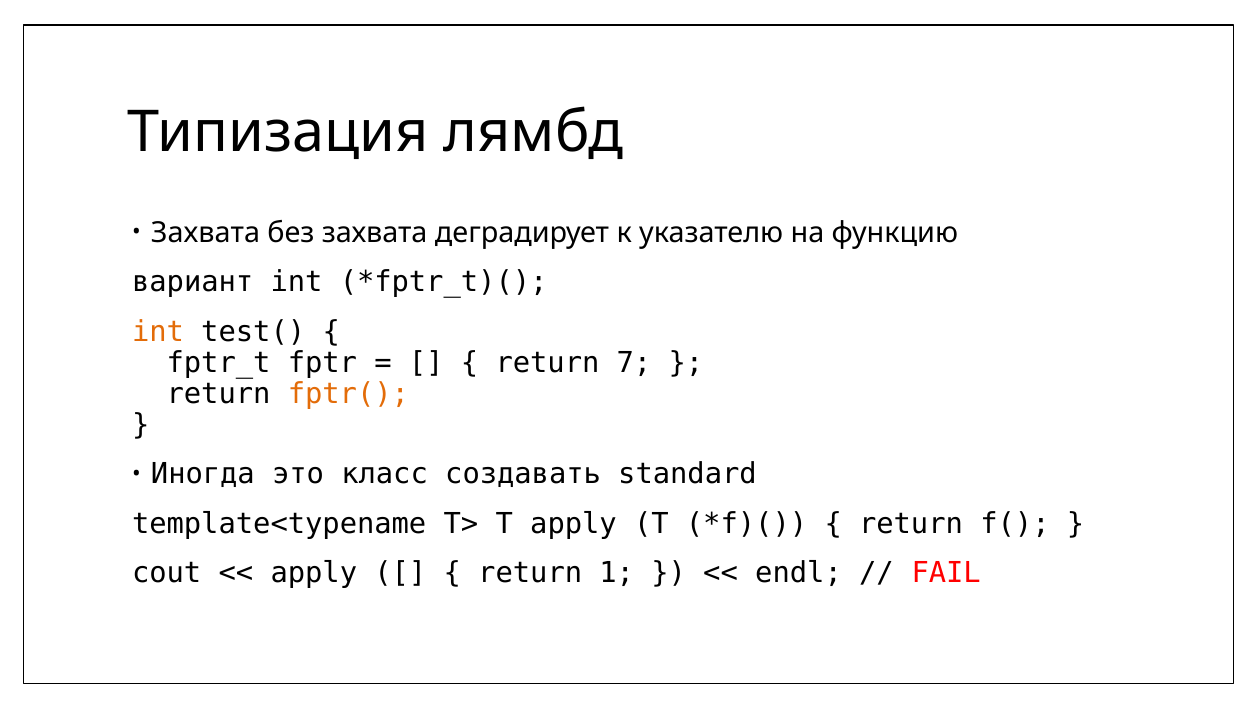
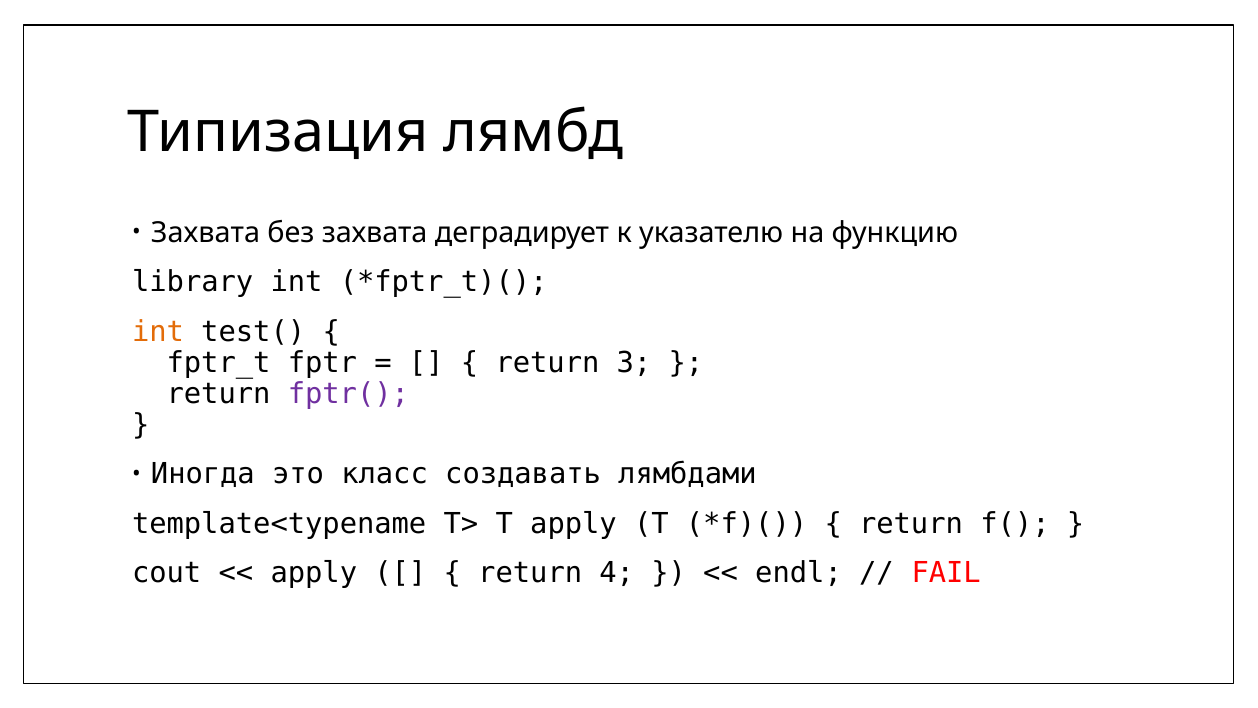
вариант: вариант -> library (193, 282)
7: 7 -> 3 (634, 362)
fptr( colour: orange -> purple (348, 394)
standard: standard -> лямбдами (688, 474)
1: 1 -> 4 (617, 573)
